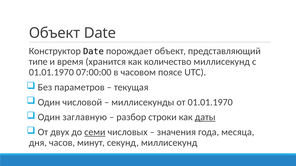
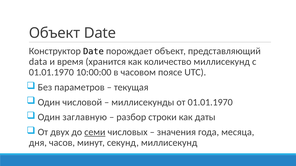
типе: типе -> data (38, 62)
07:00:00: 07:00:00 -> 10:00:00 (94, 73)
даты underline: present -> none (205, 117)
